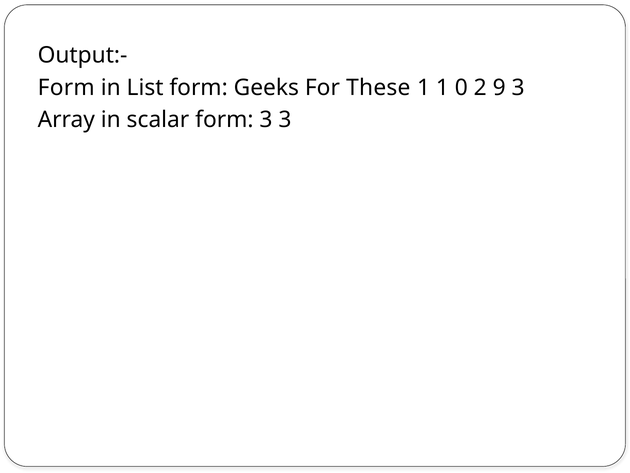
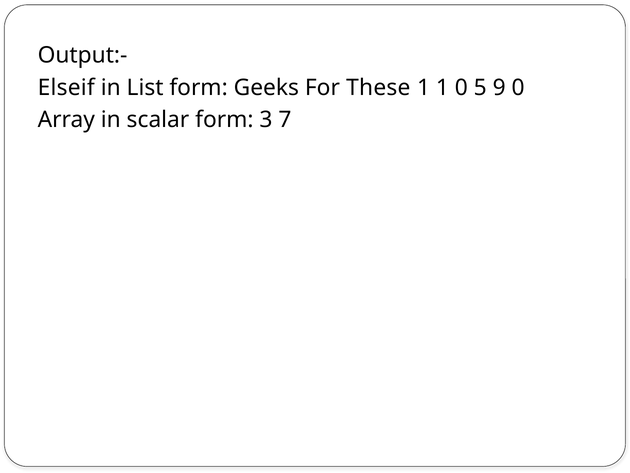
Form: Form -> Elseif (66, 87)
2: 2 -> 5 (480, 87)
9 3: 3 -> 0 (518, 87)
3 3: 3 -> 7 (285, 120)
